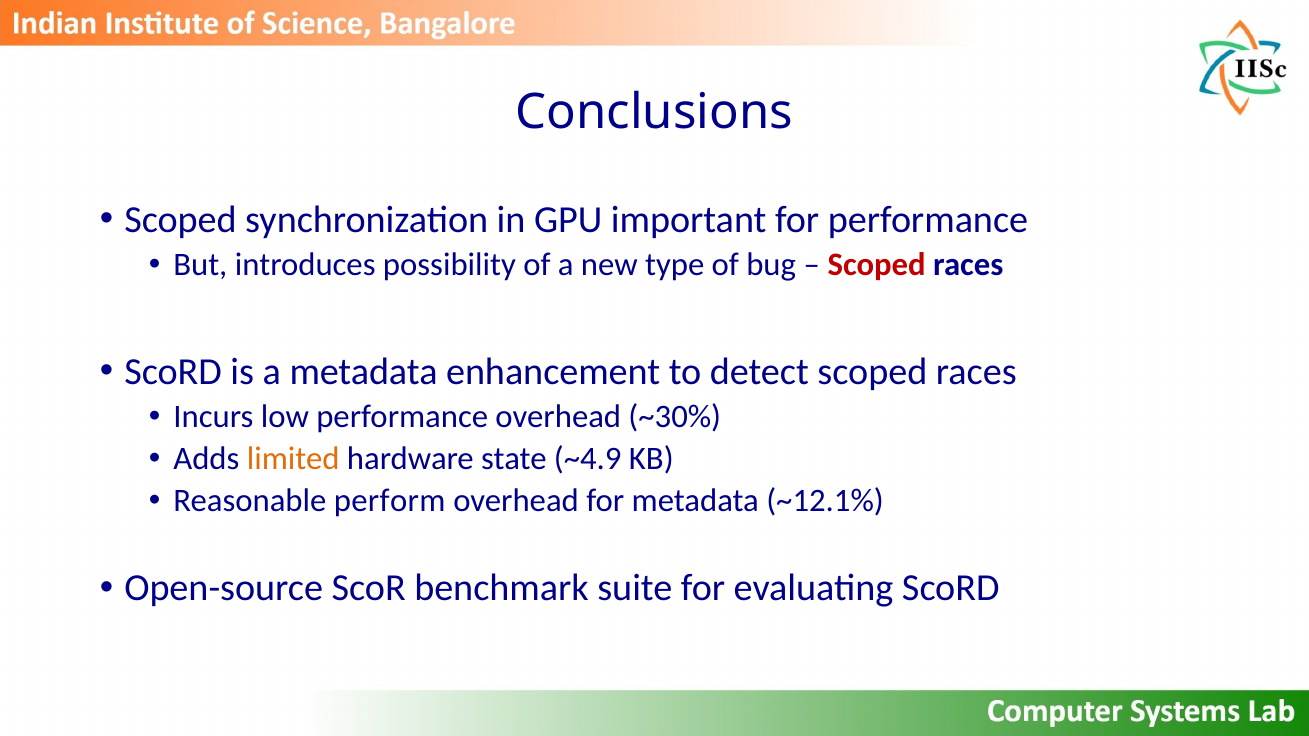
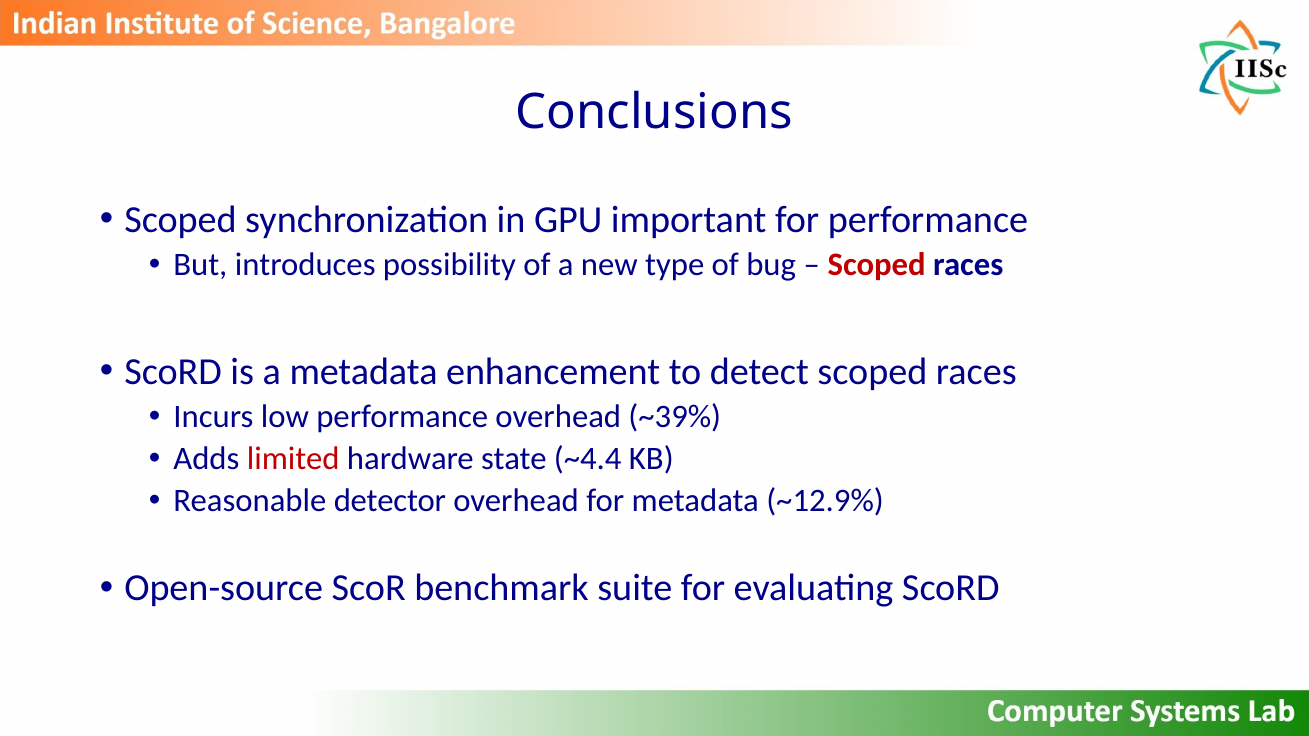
~30%: ~30% -> ~39% (675, 417)
limited colour: orange -> red (293, 459)
~4.9: ~4.9 -> ~4.4 (588, 459)
perform: perform -> detector (390, 501)
~12.1%: ~12.1% -> ~12.9% (825, 501)
